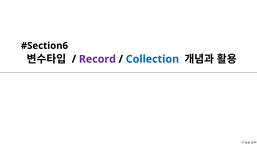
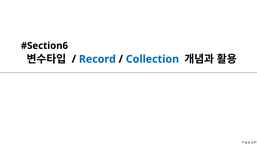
Record colour: purple -> blue (97, 59)
